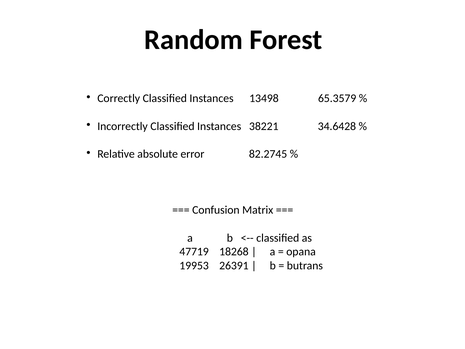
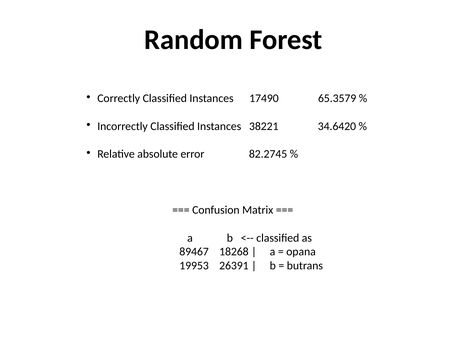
13498: 13498 -> 17490 (264, 98)
34.6428: 34.6428 -> 34.6420 (337, 126)
47719: 47719 -> 89467 (194, 252)
